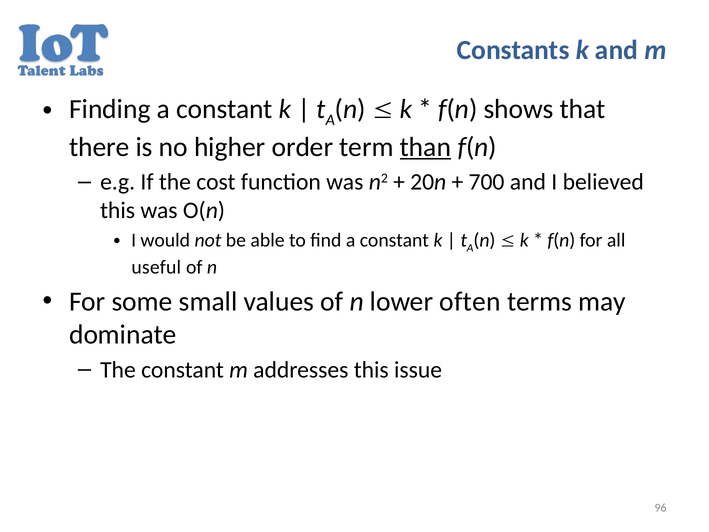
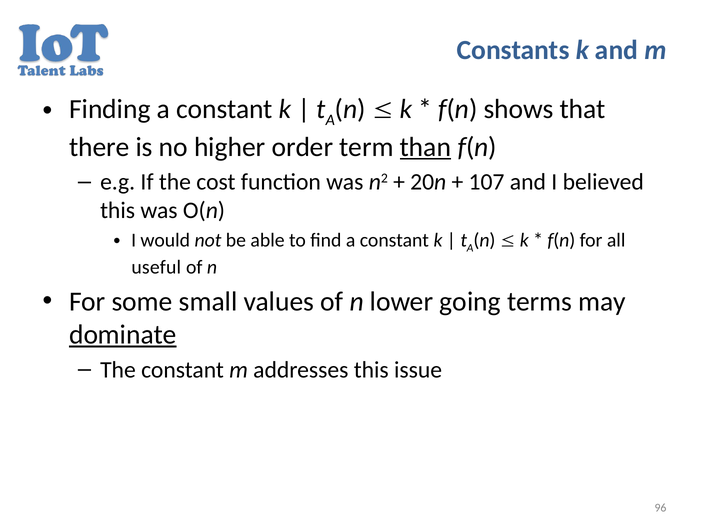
700: 700 -> 107 (487, 182)
often: often -> going (470, 301)
dominate underline: none -> present (123, 335)
